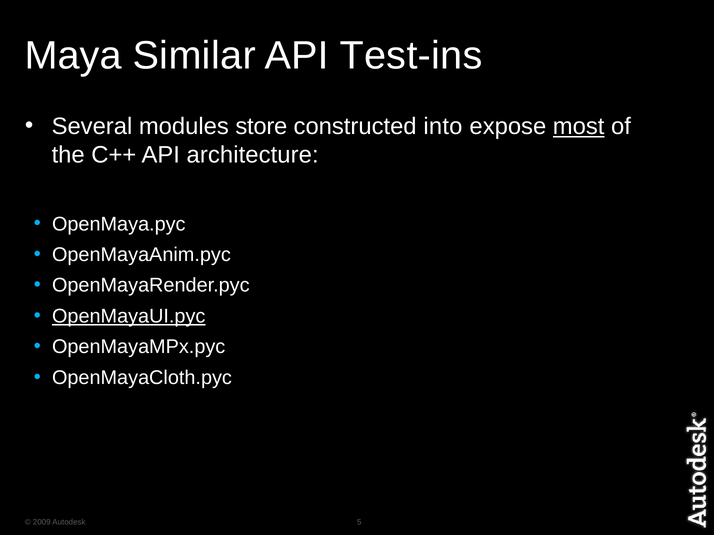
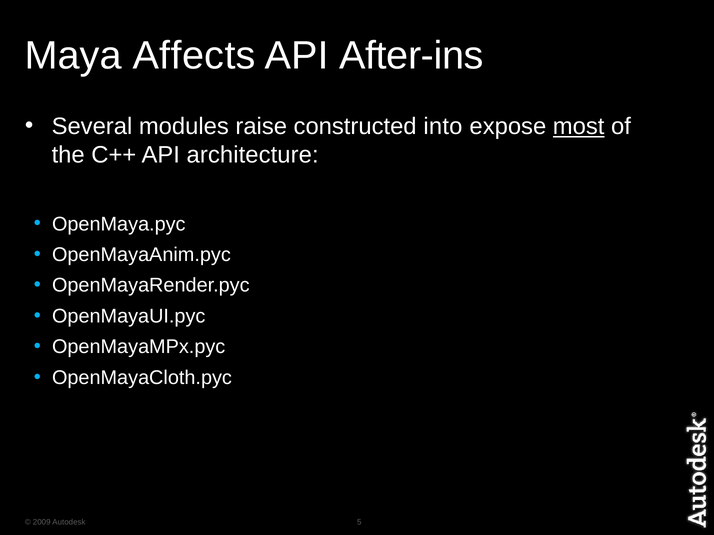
Similar: Similar -> Affects (194, 56)
Test-ins: Test-ins -> After-ins (411, 56)
store: store -> raise (261, 127)
OpenMayaUI.pyc underline: present -> none (129, 316)
